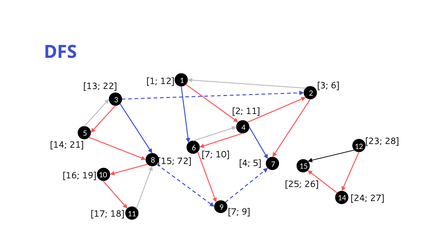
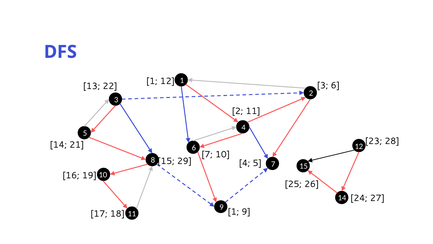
72: 72 -> 29 (184, 161)
7: 7 -> 1 (233, 212)
